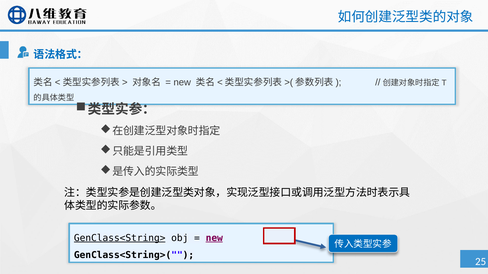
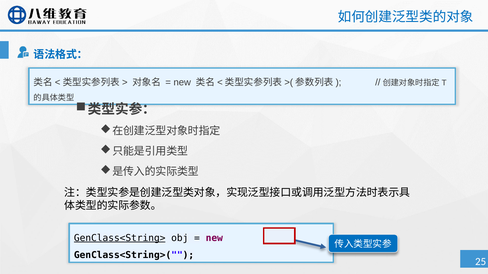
new underline: present -> none (214, 238)
